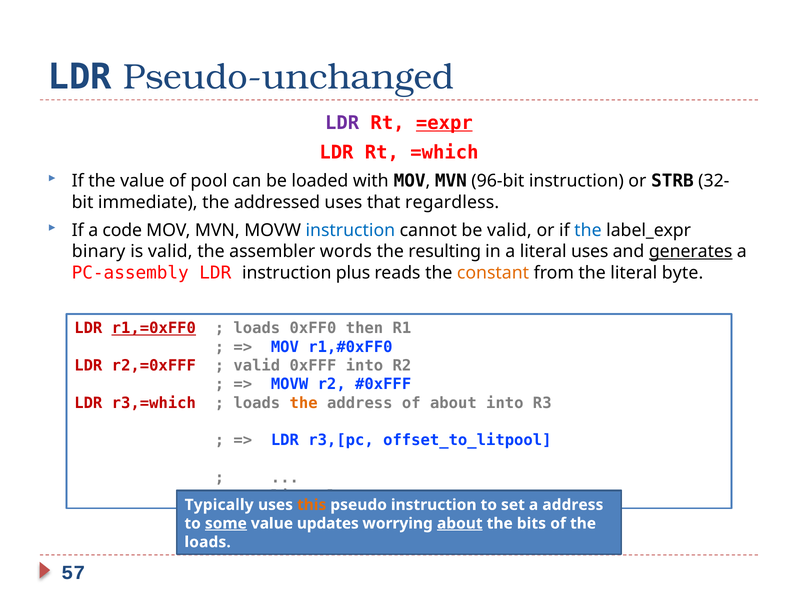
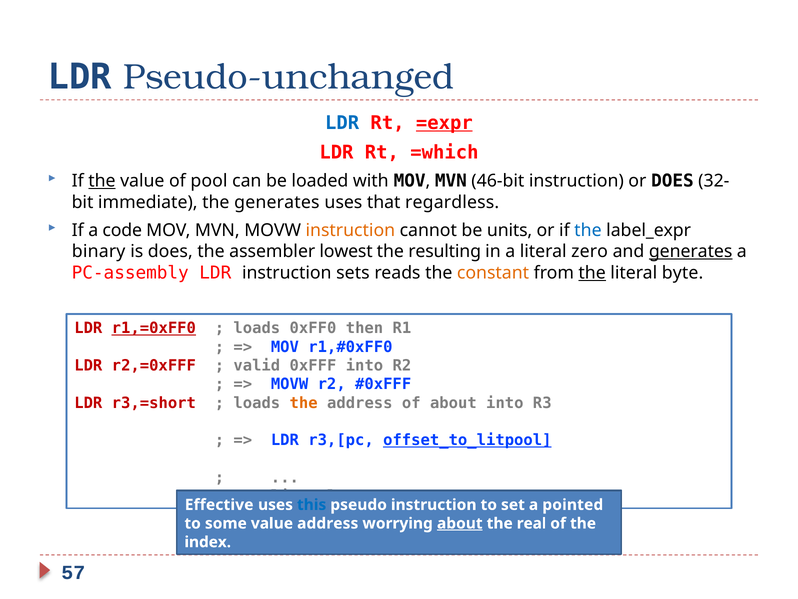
LDR colour: purple -> blue (342, 123)
the underline: none -> present (102, 181)
96-bit: 96-bit -> 46-bit (498, 181)
or STRB: STRB -> DOES (672, 181)
the addressed: addressed -> generates (277, 202)
instruction colour: blue -> orange (350, 230)
be valid: valid -> units (510, 230)
is valid: valid -> does (170, 251)
words: words -> lowest (346, 251)
literal uses: uses -> zero (590, 251)
plus: plus -> sets (353, 273)
the underline: none -> present (592, 273)
r3,=which: r3,=which -> r3,=short (154, 403)
offset_to_litpool underline: none -> present (467, 440)
Typically: Typically -> Effective (219, 504)
this colour: orange -> blue (312, 504)
a address: address -> pointed (573, 504)
some underline: present -> none (226, 523)
value updates: updates -> address (328, 523)
bits: bits -> real (532, 523)
loads: loads -> index (208, 542)
